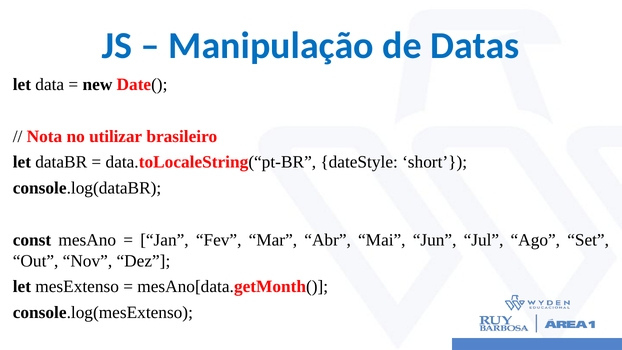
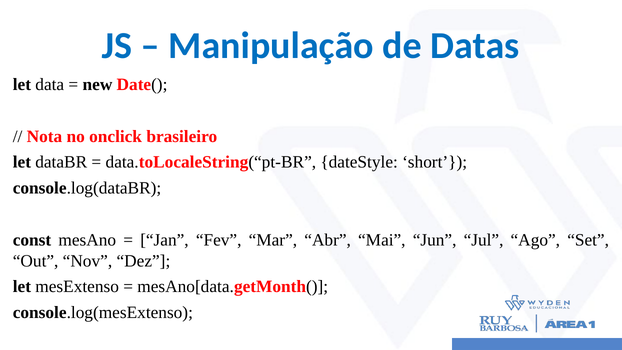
utilizar: utilizar -> onclick (116, 136)
